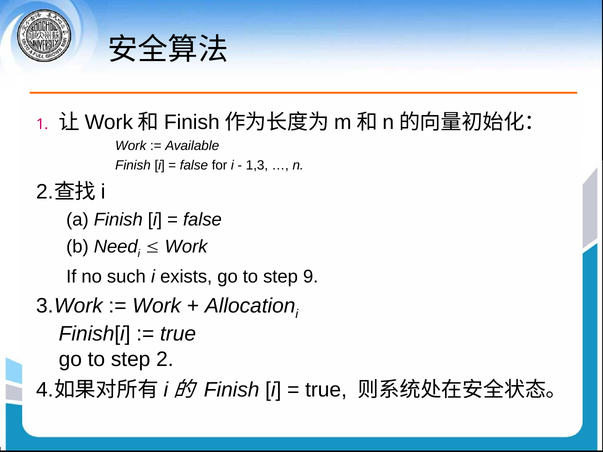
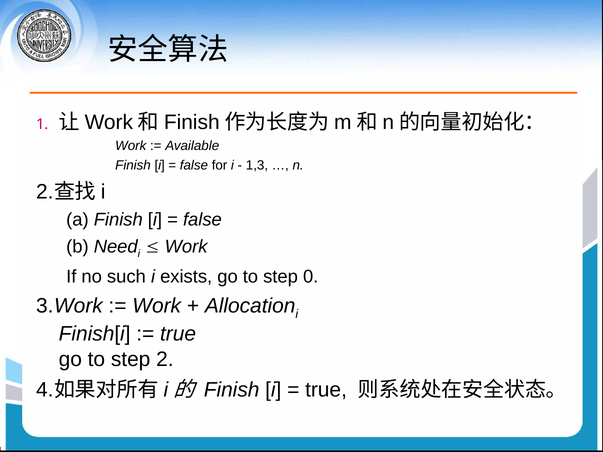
9: 9 -> 0 (311, 277)
